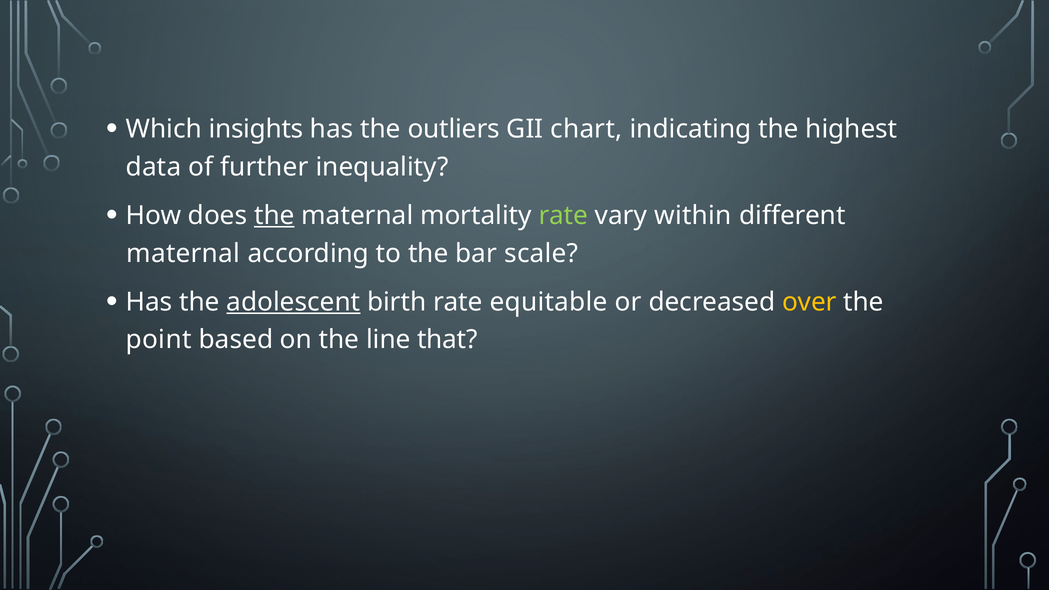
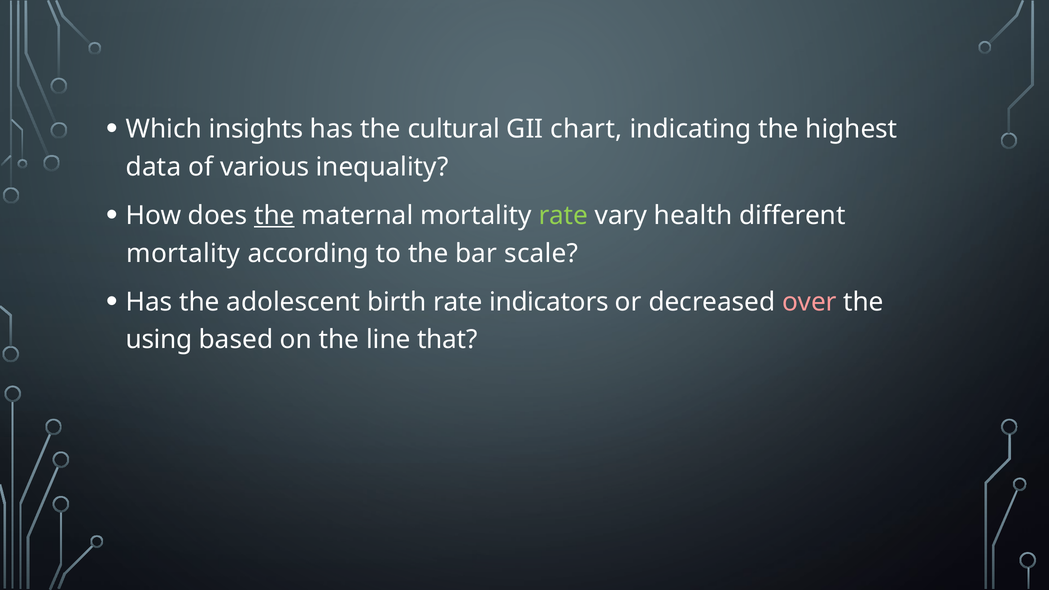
outliers: outliers -> cultural (454, 129)
further: further -> various (265, 167)
within: within -> health (693, 216)
maternal: maternal -> mortality (183, 253)
adolescent underline: present -> none (293, 302)
equitable: equitable -> indicators (549, 302)
over colour: yellow -> pink (809, 302)
point: point -> using (159, 340)
